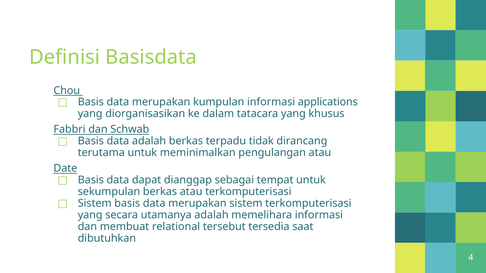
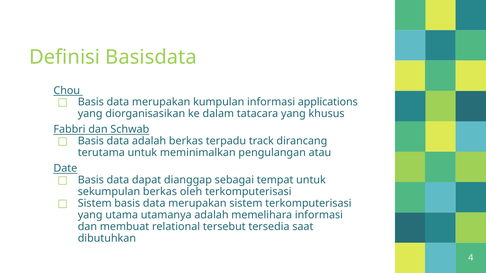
tidak: tidak -> track (261, 141)
berkas atau: atau -> oleh (191, 192)
secara: secara -> utama (122, 215)
